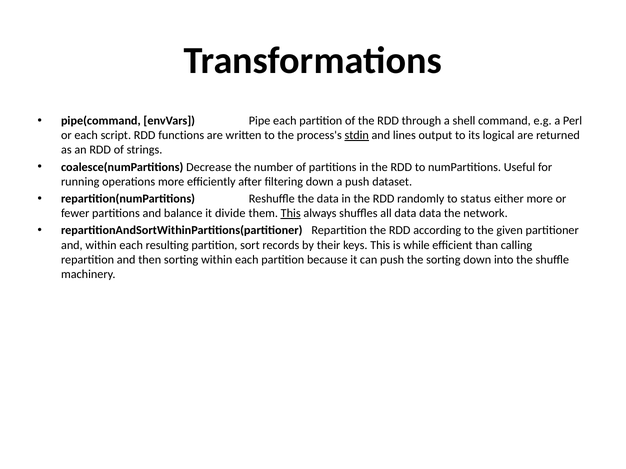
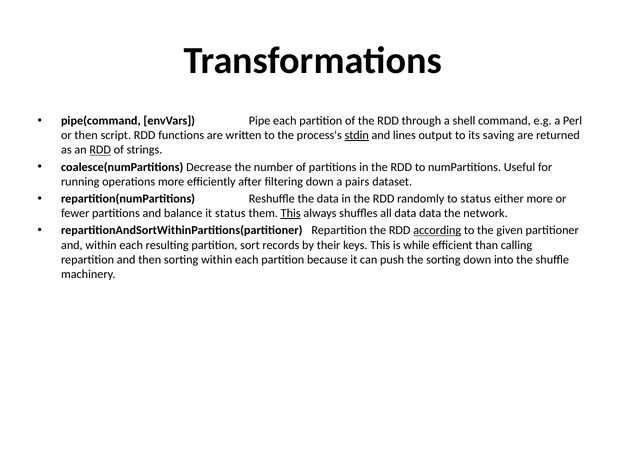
or each: each -> then (86, 136)
logical: logical -> saving (499, 136)
RDD underline: none -> present (100, 150)
a push: push -> pairs (357, 182)
it divide: divide -> status (230, 214)
according underline: none -> present (437, 231)
